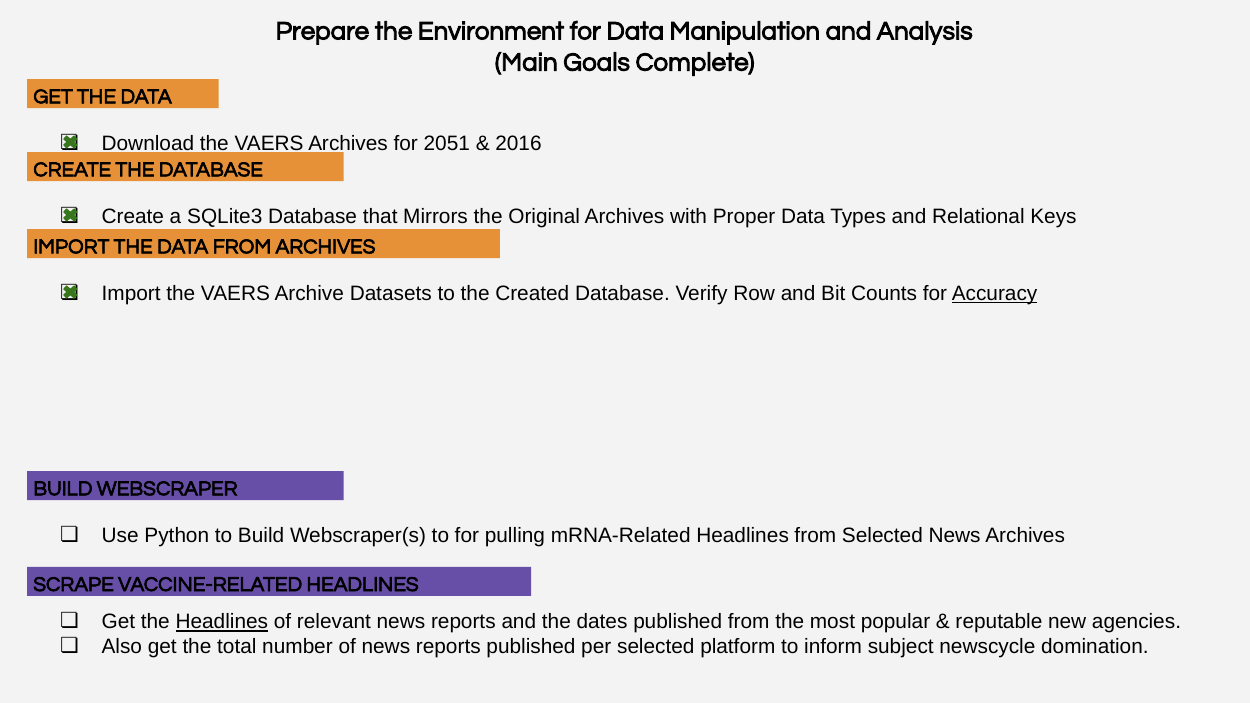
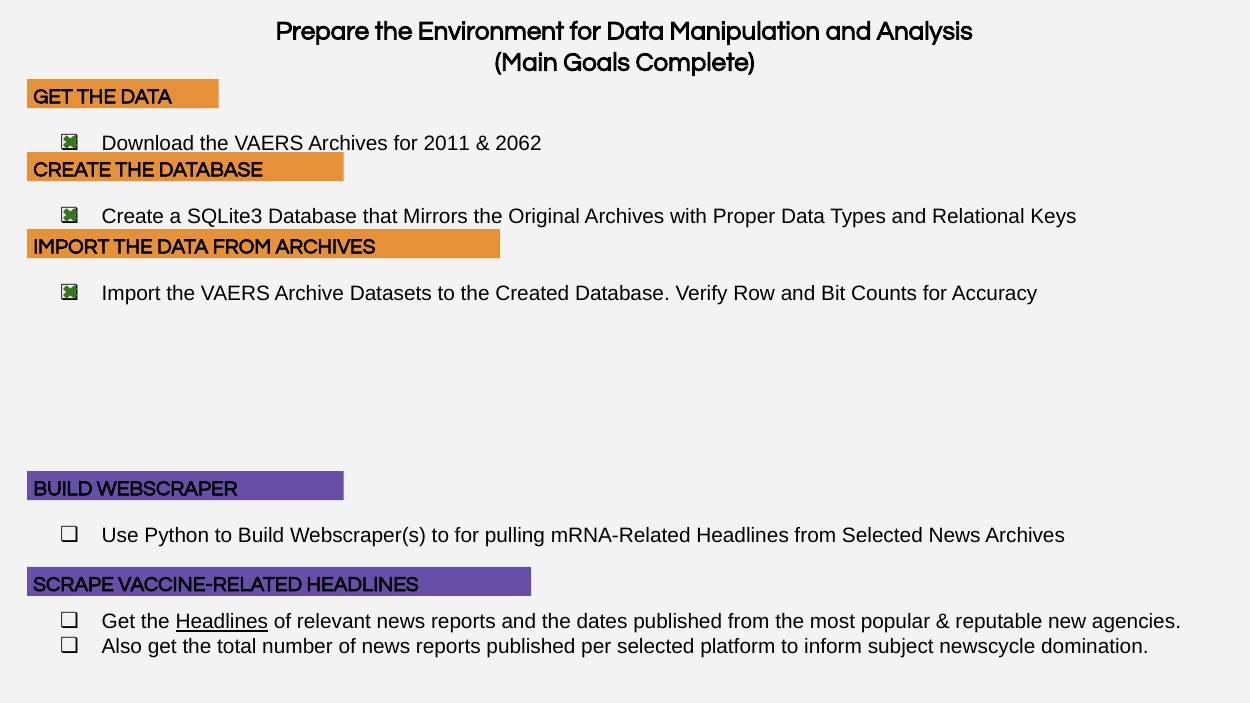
2051: 2051 -> 2011 (447, 144)
2016: 2016 -> 2062 (518, 144)
Accuracy underline: present -> none (995, 294)
